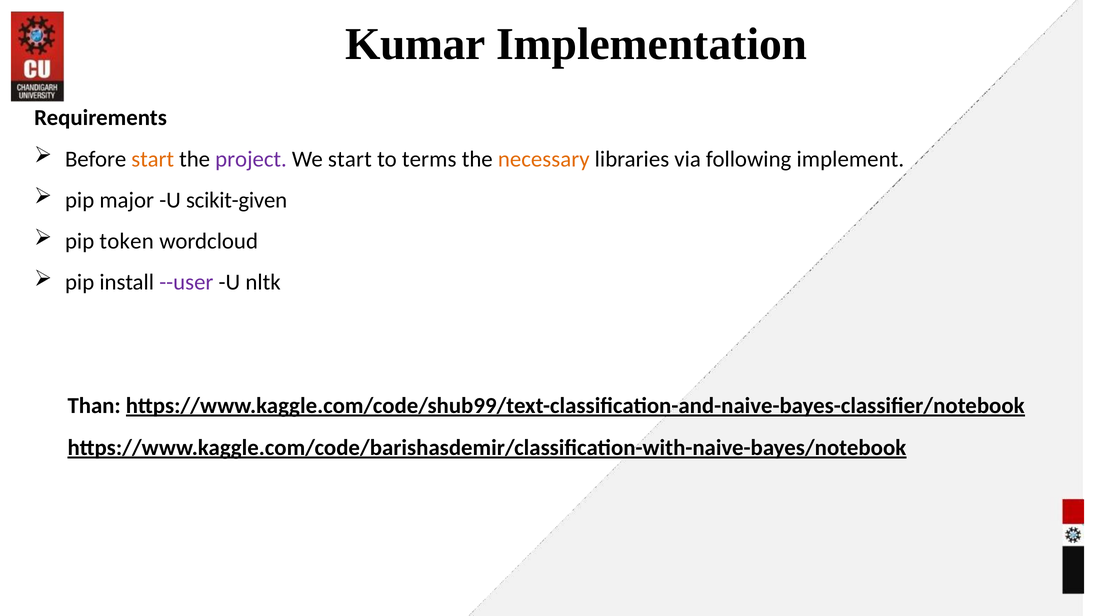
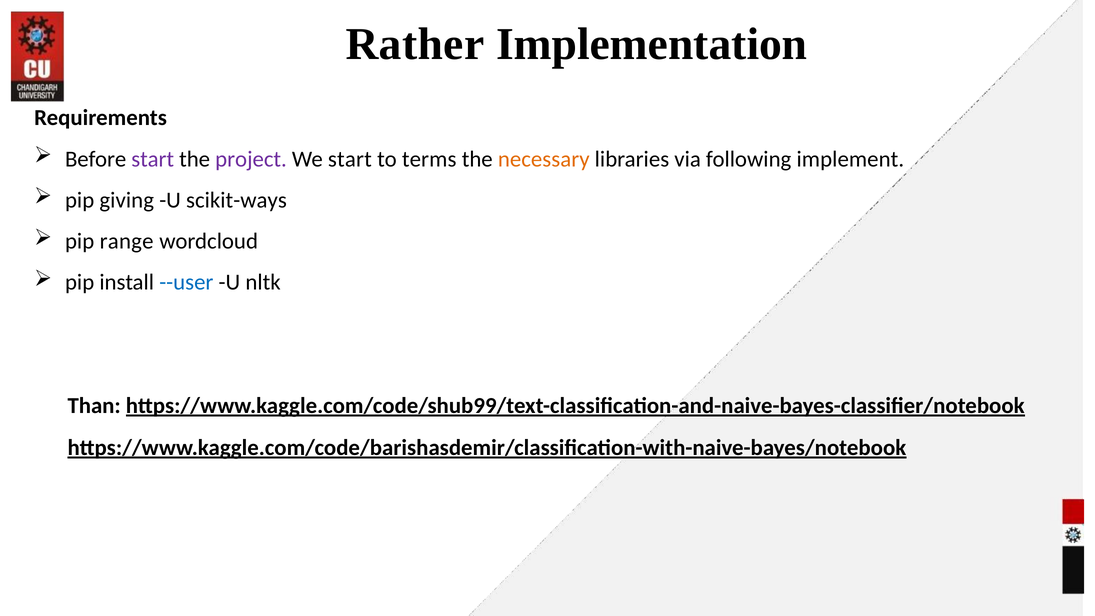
Kumar: Kumar -> Rather (415, 44)
start colour: orange -> purple (153, 159)
major: major -> giving (127, 200)
scikit-given: scikit-given -> scikit-ways (236, 200)
token: token -> range (127, 241)
--user colour: purple -> blue (186, 282)
